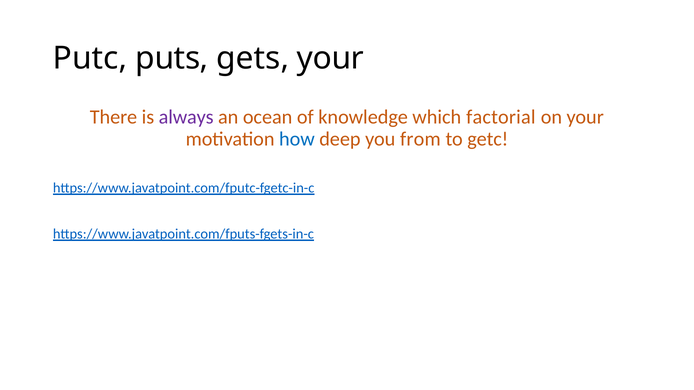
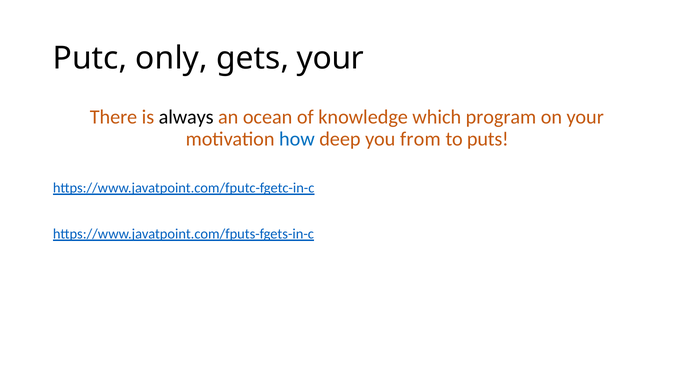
puts: puts -> only (172, 58)
always colour: purple -> black (186, 117)
factorial: factorial -> program (501, 117)
getc: getc -> puts (488, 139)
